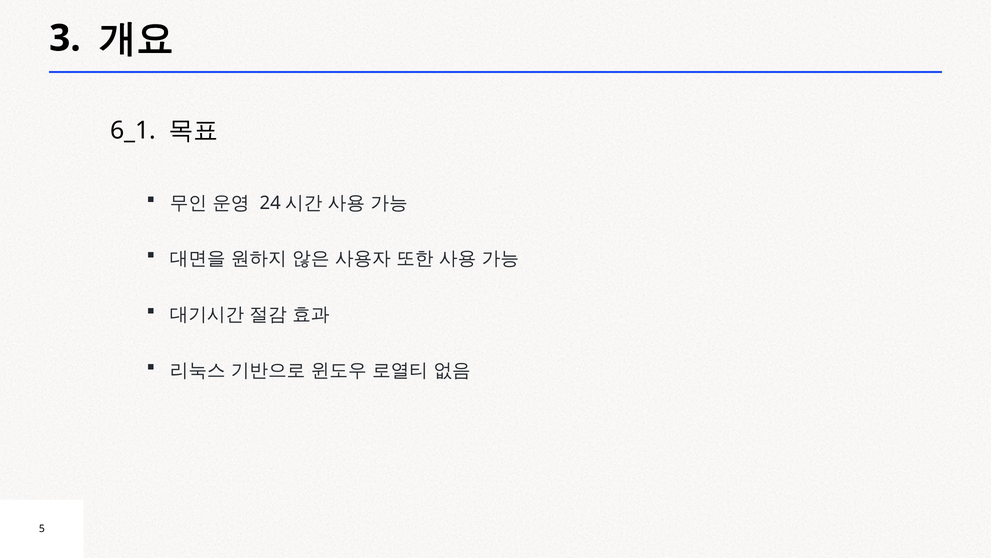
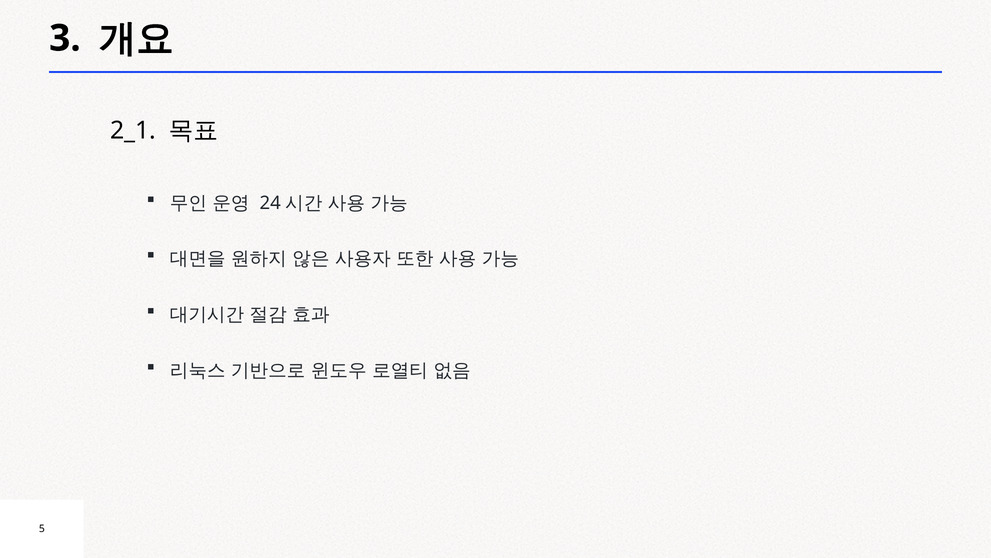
6_1: 6_1 -> 2_1 (133, 130)
